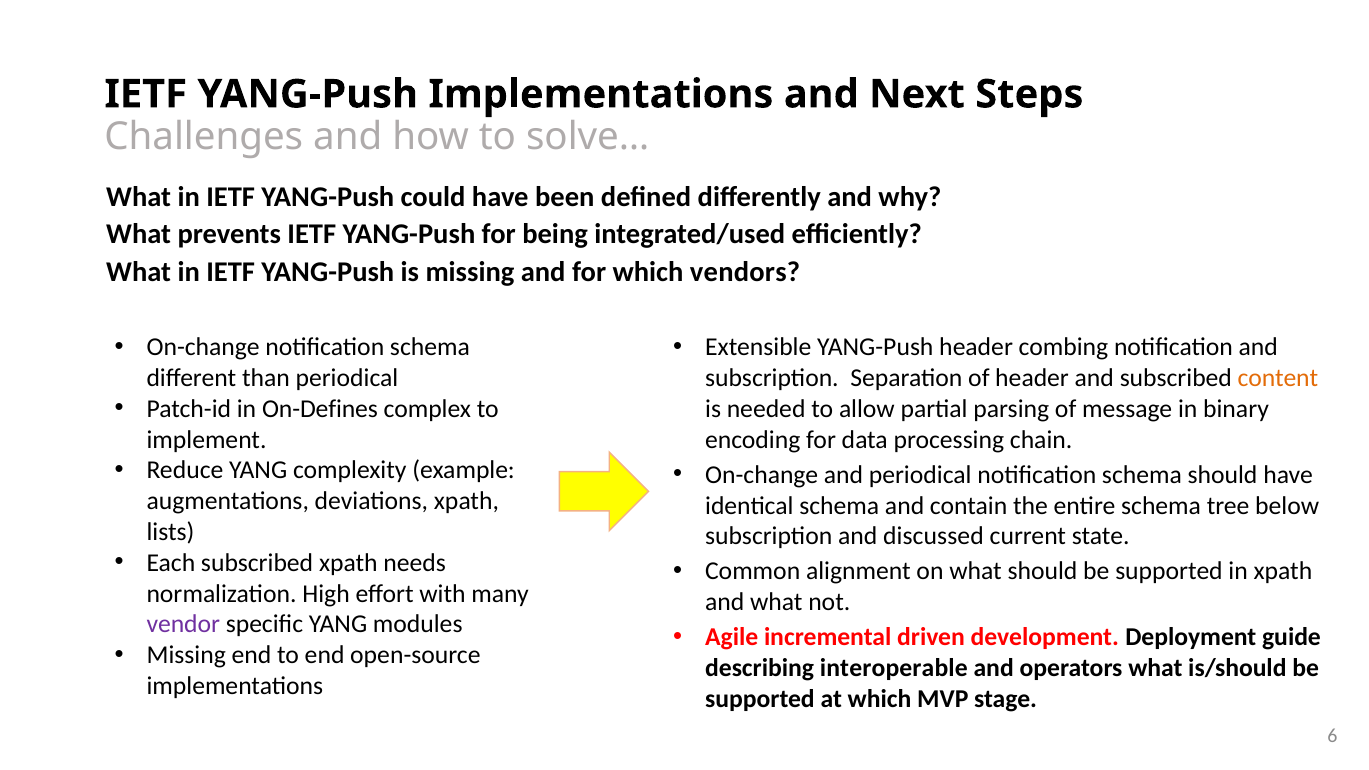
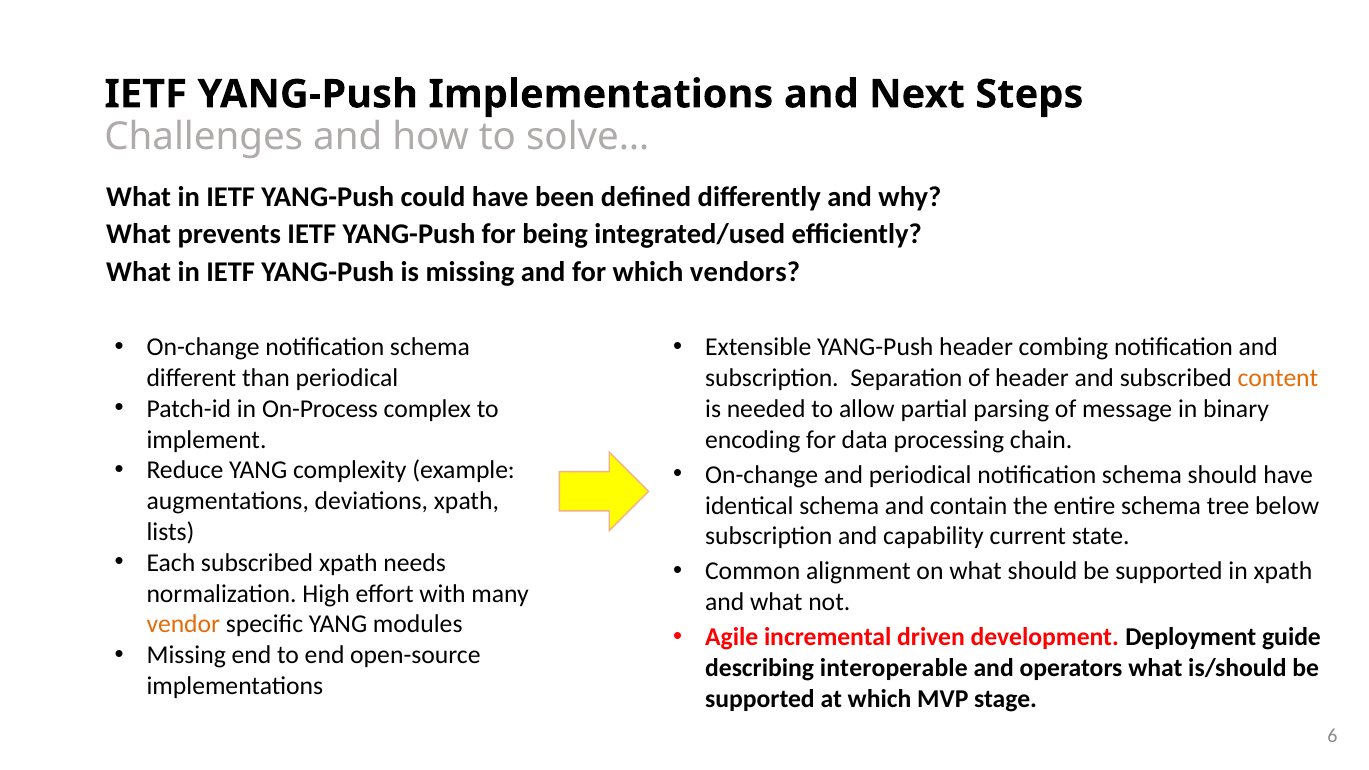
On-Defines: On-Defines -> On-Process (320, 409)
discussed: discussed -> capability (933, 536)
vendor colour: purple -> orange (183, 625)
